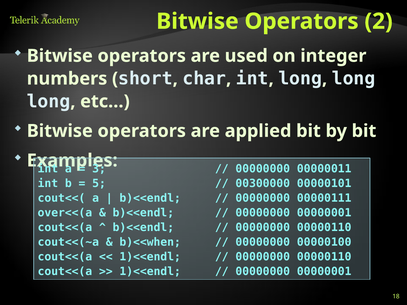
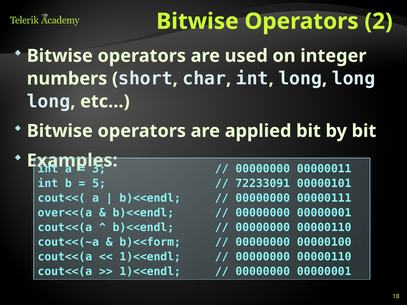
00300000: 00300000 -> 72233091 (263, 184)
b)<<when: b)<<when -> b)<<form (150, 242)
